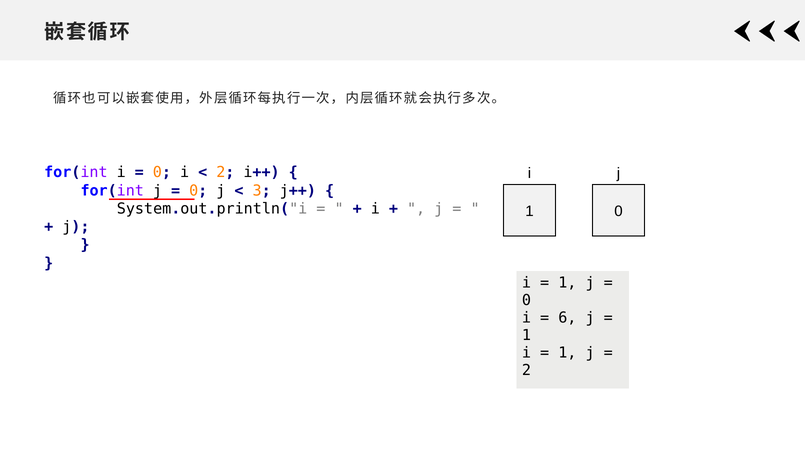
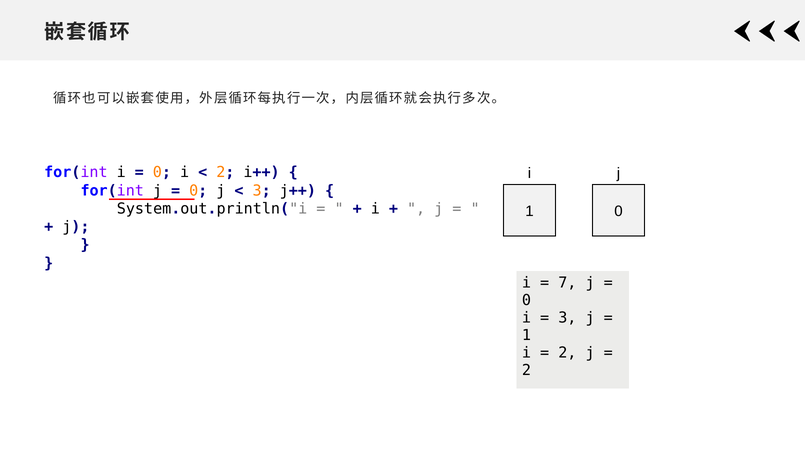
1: 1 -> 7 (567, 282)
6: 6 -> 3 (567, 318)
1: 1 -> 2 (567, 353)
